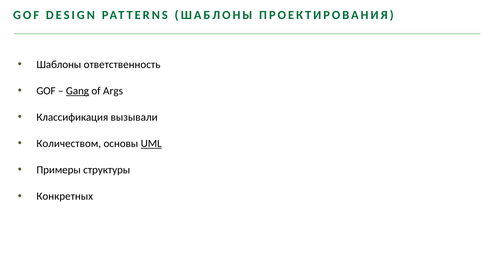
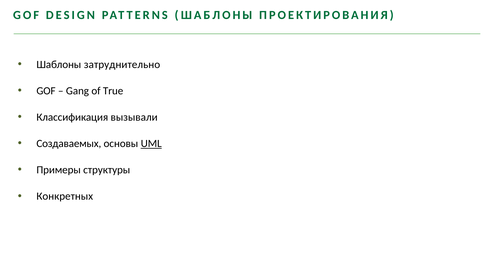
ответственность: ответственность -> затруднительно (122, 65)
Gang underline: present -> none (77, 91)
Args: Args -> True (113, 91)
Количеством: Количеством -> Создаваемых (69, 144)
